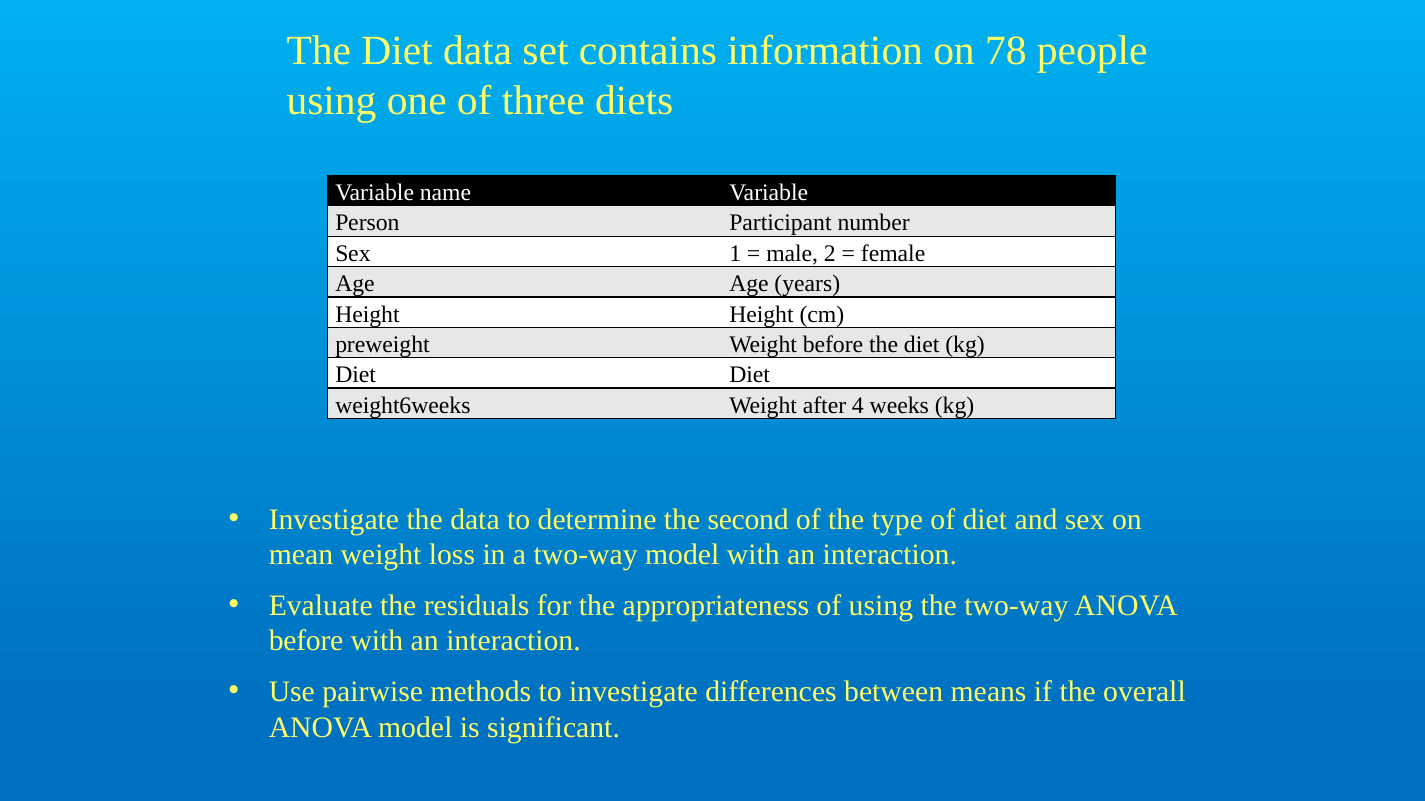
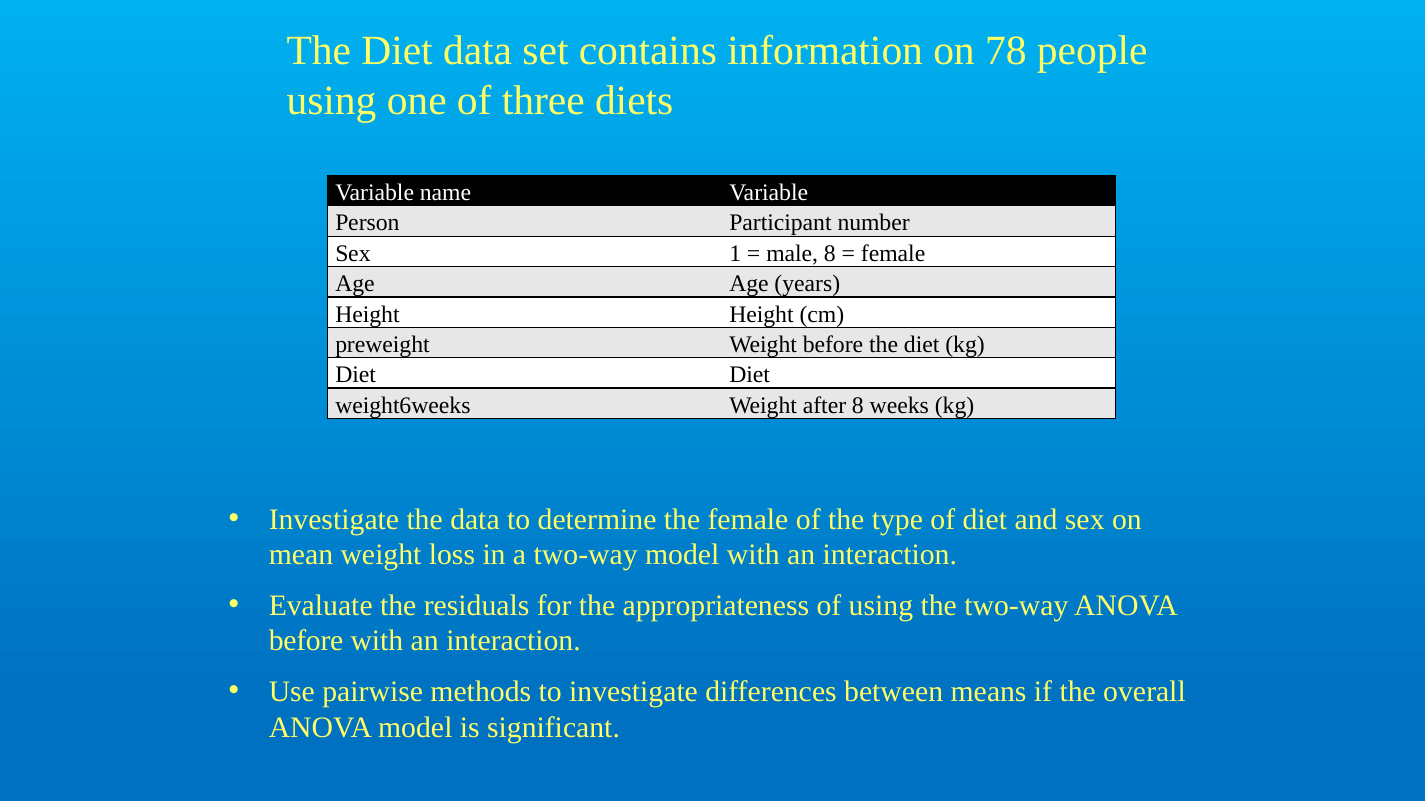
male 2: 2 -> 8 (830, 254)
after 4: 4 -> 8 (858, 406)
the second: second -> female (748, 520)
